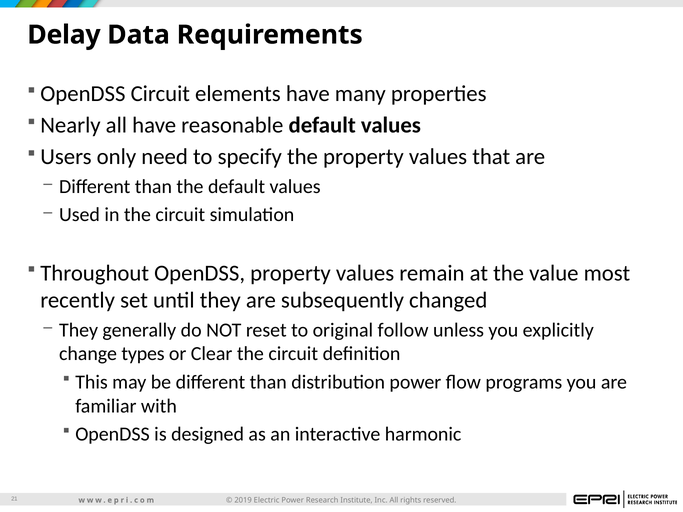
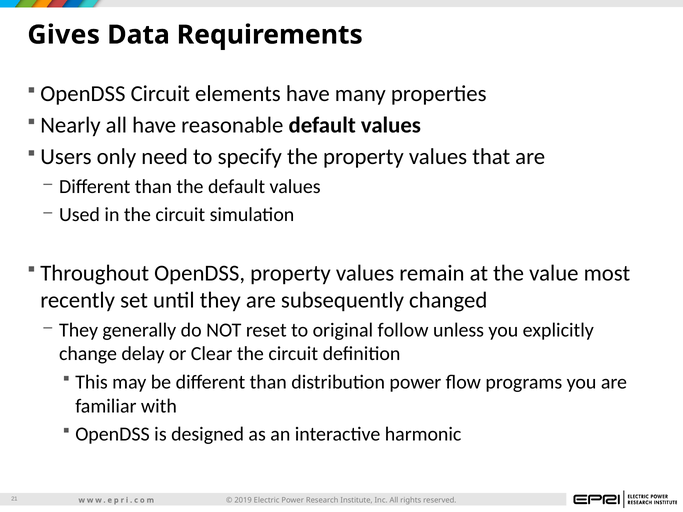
Delay: Delay -> Gives (64, 35)
types: types -> delay (143, 354)
